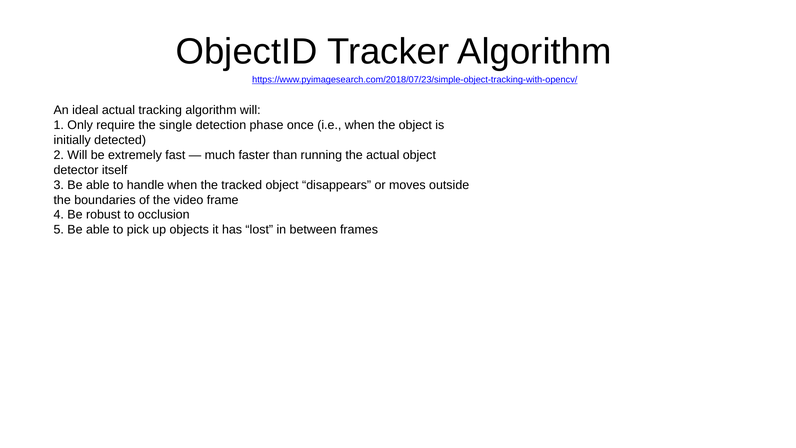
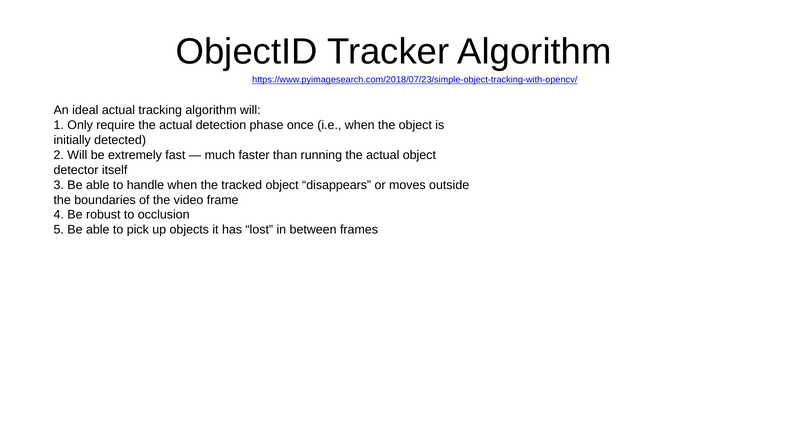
require the single: single -> actual (176, 125)
